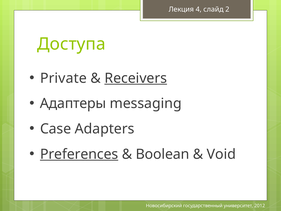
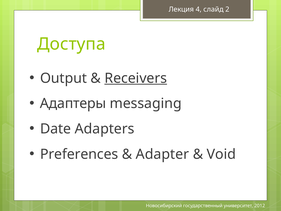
Private: Private -> Output (63, 78)
Case: Case -> Date (56, 129)
Preferences underline: present -> none (79, 154)
Boolean: Boolean -> Adapter (162, 154)
